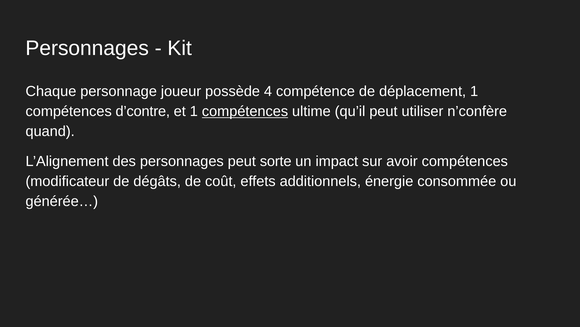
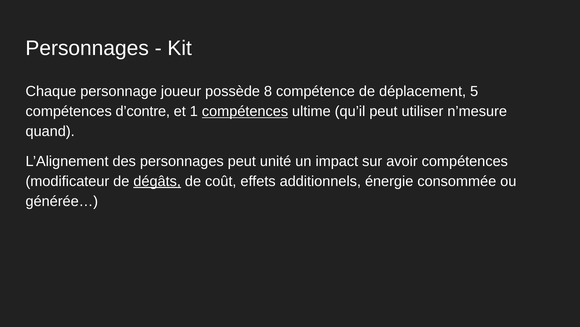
4: 4 -> 8 (268, 91)
déplacement 1: 1 -> 5 (474, 91)
n’confère: n’confère -> n’mesure (477, 111)
sorte: sorte -> unité (276, 161)
dégâts underline: none -> present (157, 181)
